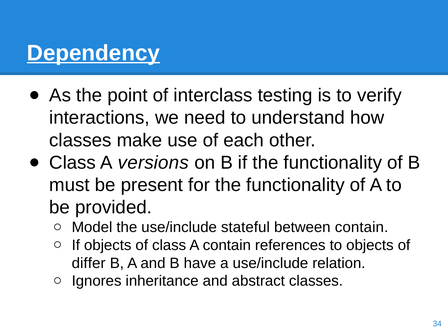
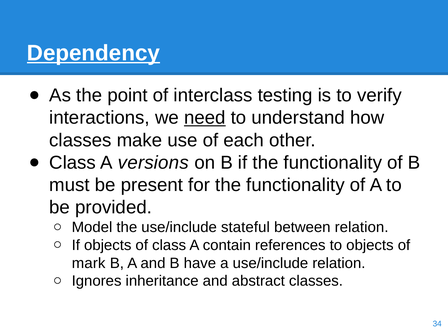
need underline: none -> present (205, 118)
between contain: contain -> relation (362, 227)
differ: differ -> mark (89, 263)
